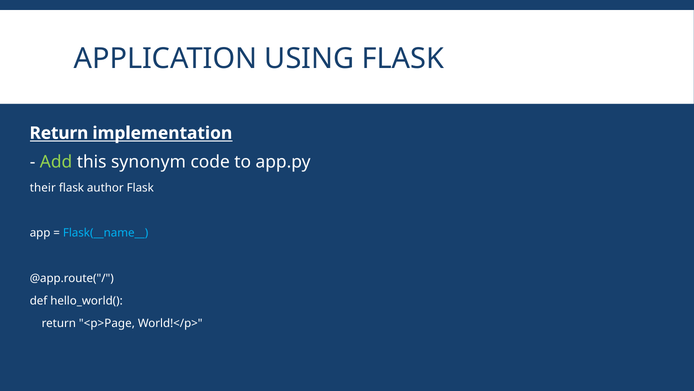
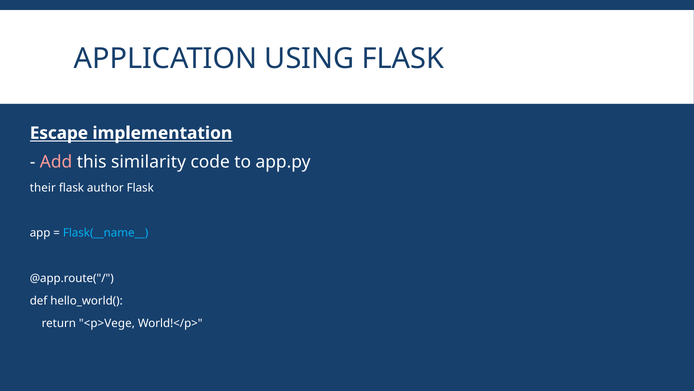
Return: Return -> Escape (59, 133)
Add colour: light green -> pink (56, 162)
synonym: synonym -> similarity (148, 162)
<p>Page: <p>Page -> <p>Vege (107, 323)
